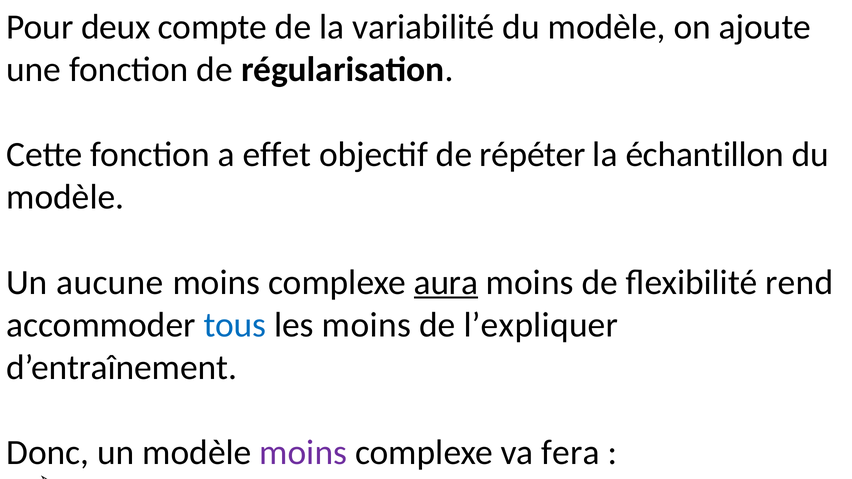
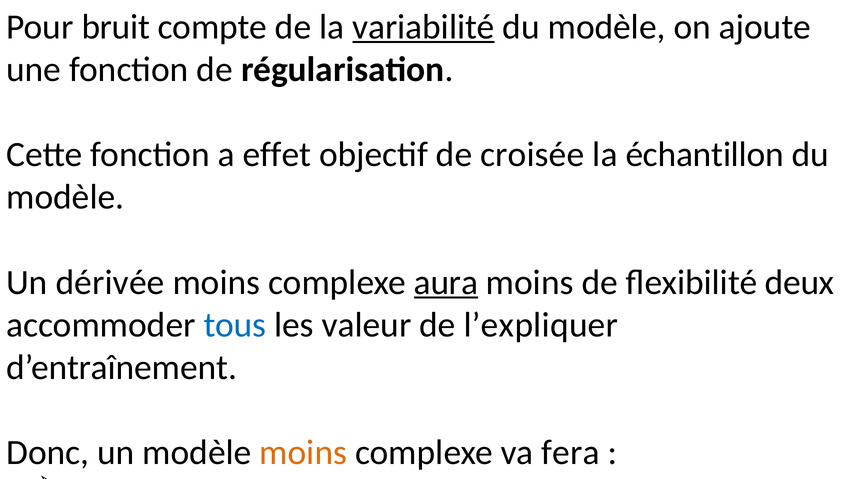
Pour deux: deux -> bruit (116, 27)
variabilité underline: none -> present (423, 27)
répéter: répéter -> croisée (532, 155)
aucune: aucune -> dérivée (110, 282)
rend: rend -> deux (800, 282)
les moins: moins -> valeur (367, 325)
moins colour: purple -> orange (303, 453)
